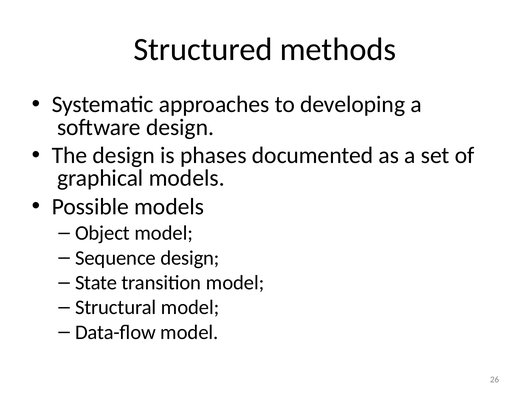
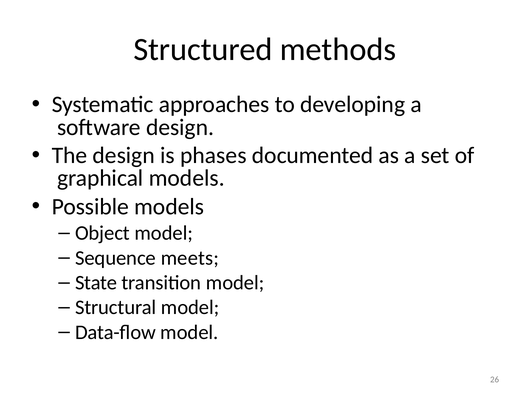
Sequence design: design -> meets (190, 258)
